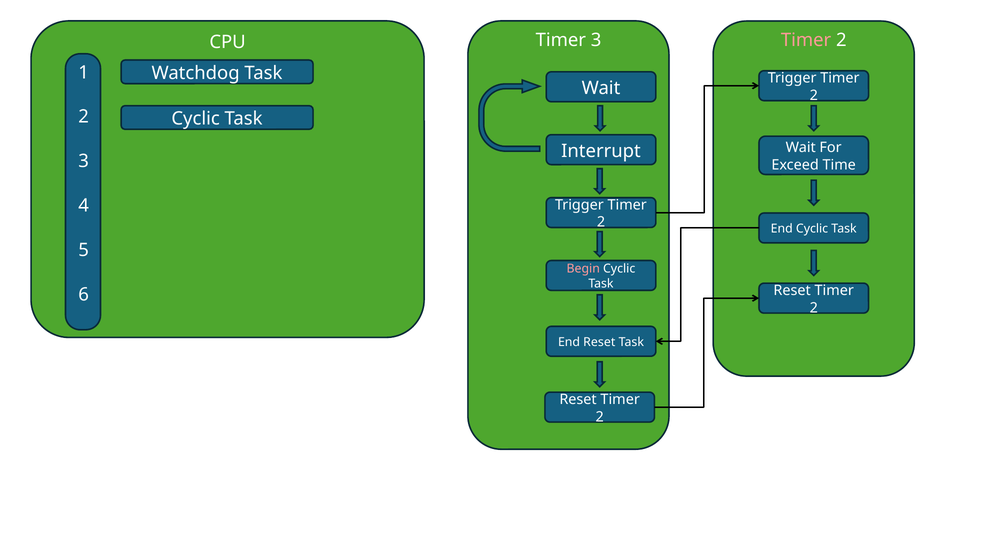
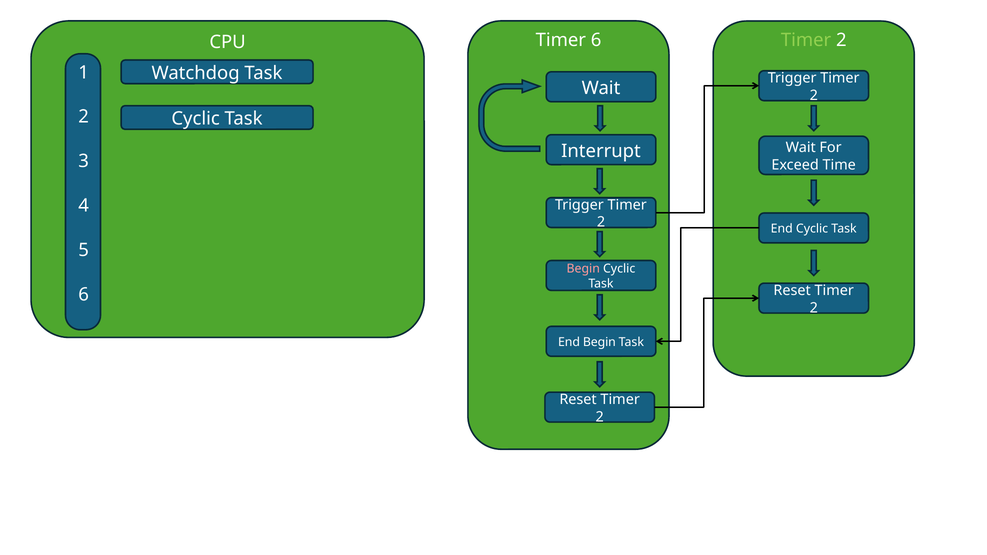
Timer 3: 3 -> 6 (596, 40)
Timer colour: pink -> light green (806, 40)
End Reset: Reset -> Begin (599, 342)
